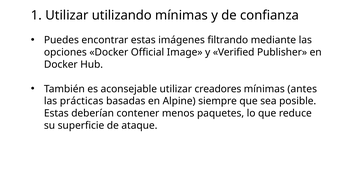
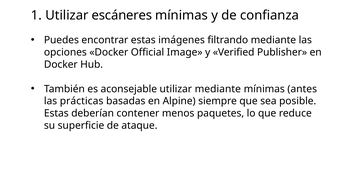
utilizando: utilizando -> escáneres (122, 15)
utilizar creadores: creadores -> mediante (218, 89)
